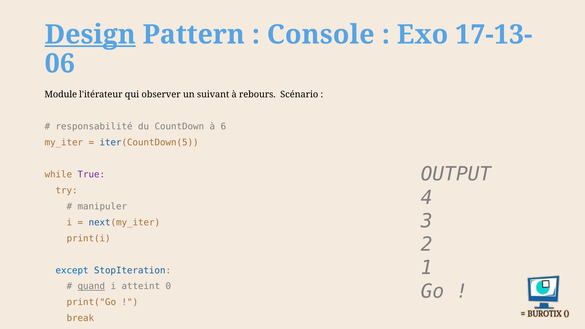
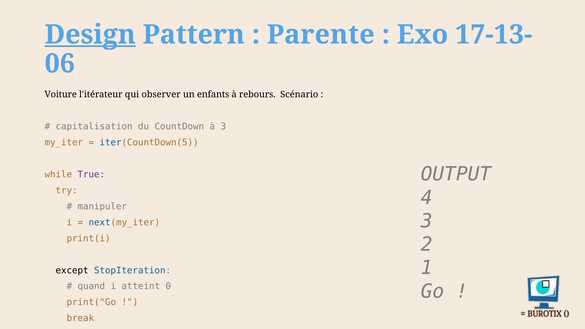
Console: Console -> Parente (321, 35)
Module: Module -> Voiture (61, 95)
suivant: suivant -> enfants (213, 95)
responsabilité: responsabilité -> capitalisation (94, 127)
à 6: 6 -> 3 (223, 127)
except colour: blue -> black (72, 270)
quand underline: present -> none (91, 286)
